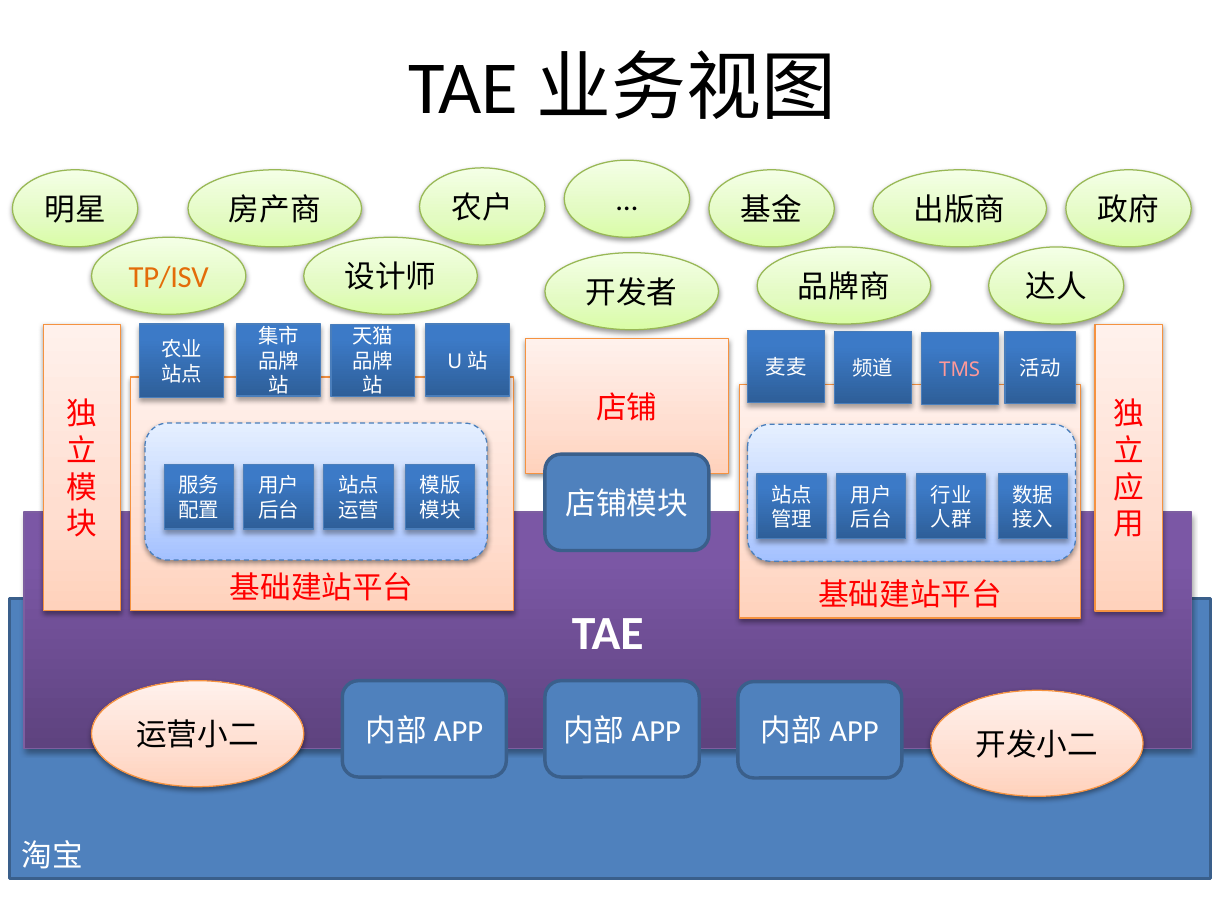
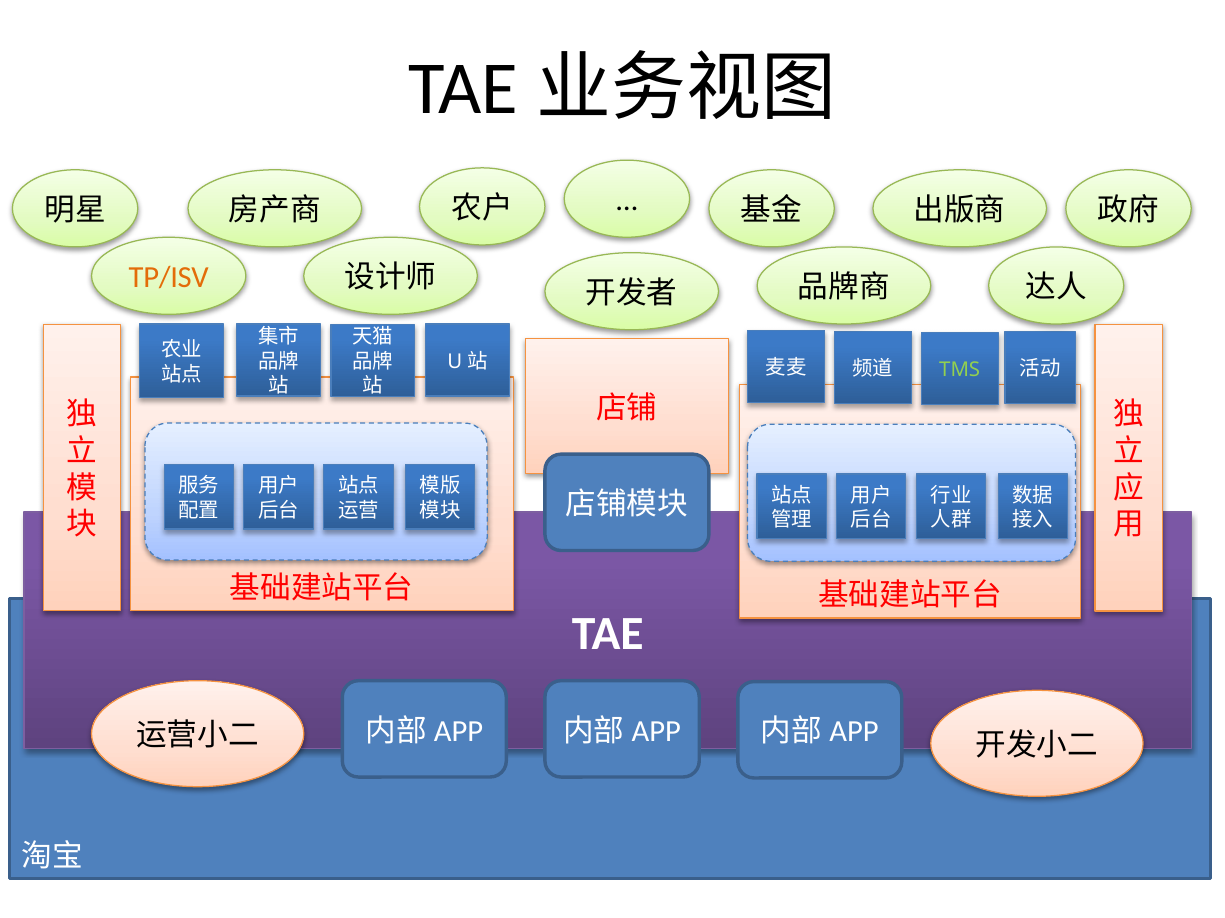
TMS colour: pink -> light green (960, 370)
